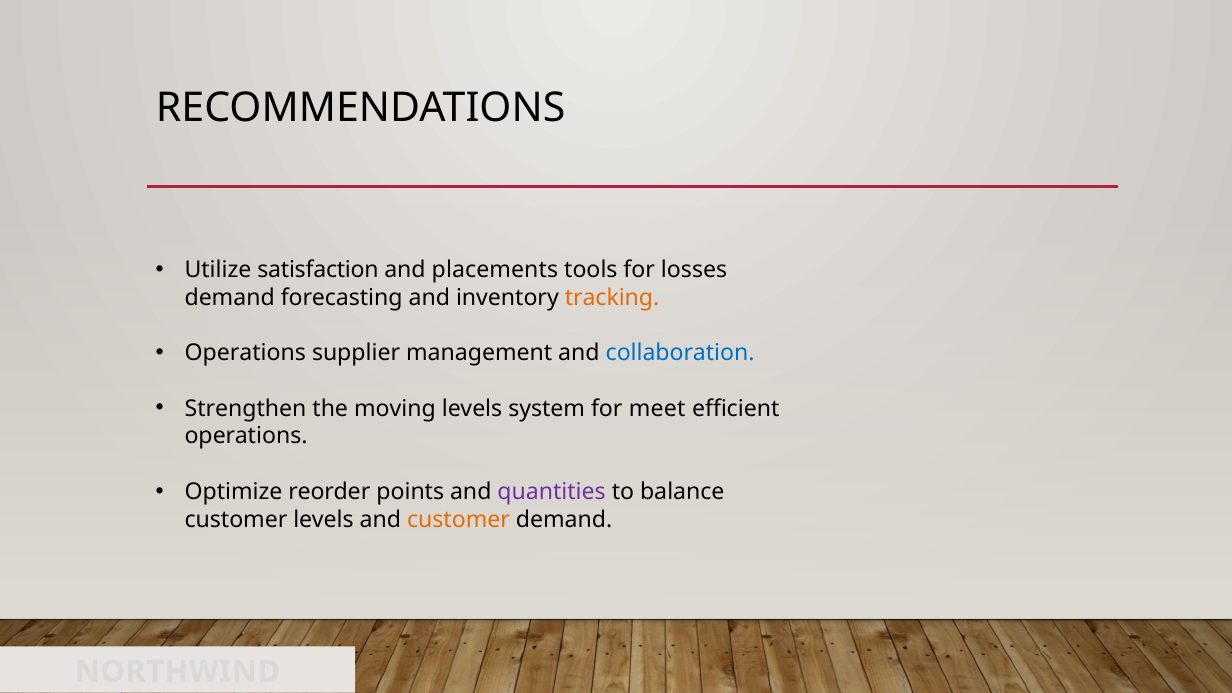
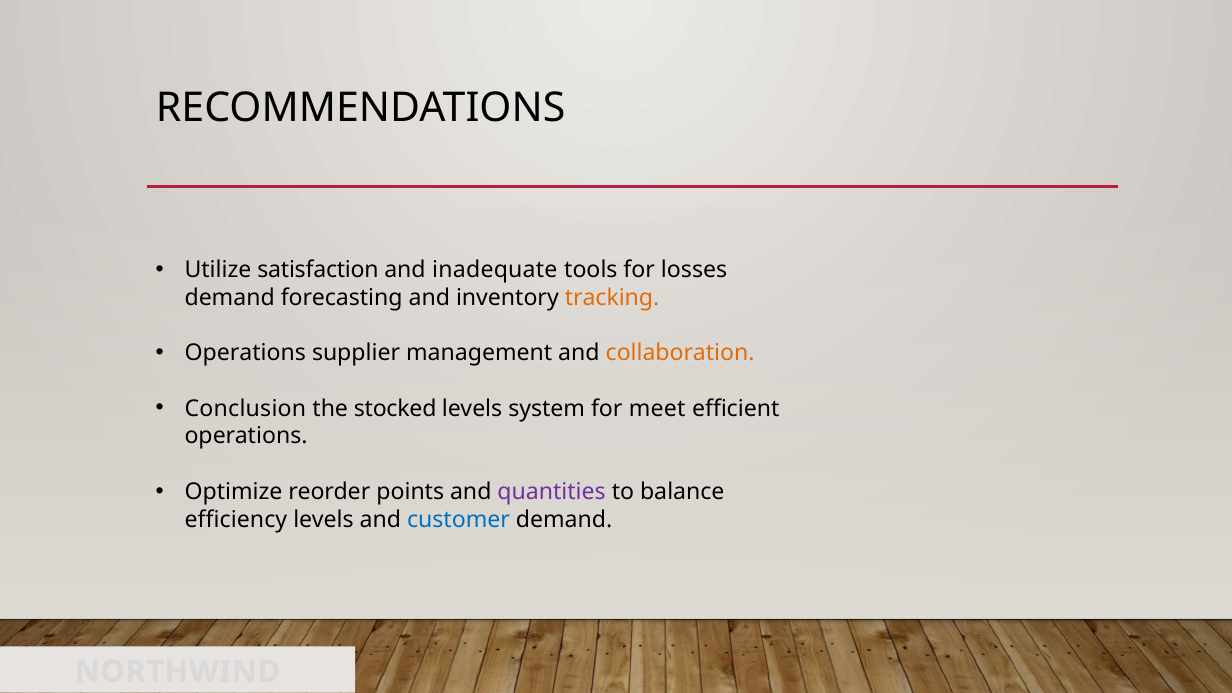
placements: placements -> inadequate (495, 270)
collaboration colour: blue -> orange (680, 353)
Strengthen: Strengthen -> Conclusion (245, 409)
moving: moving -> stocked (395, 409)
customer: customer -> efficiency (236, 519)
customer colour: orange -> blue (458, 519)
